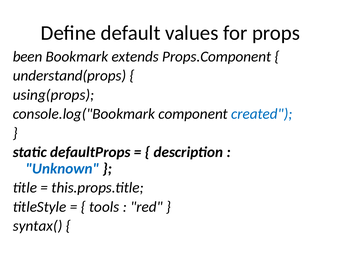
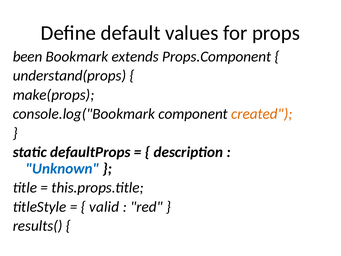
using(props: using(props -> make(props (54, 95)
created colour: blue -> orange (262, 114)
tools: tools -> valid (104, 207)
syntax(: syntax( -> results( (38, 226)
